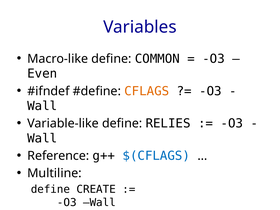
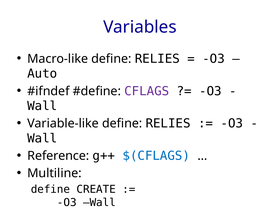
Macro-like define COMMON: COMMON -> RELIES (157, 59)
Even: Even -> Auto (42, 74)
CFLAGS colour: orange -> purple (147, 91)
